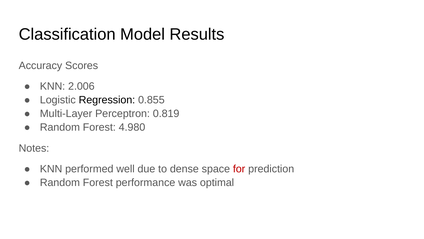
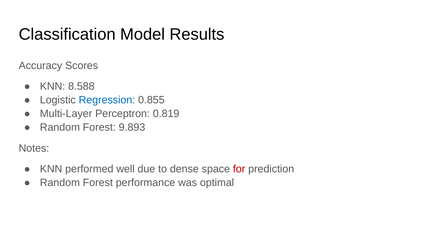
2.006: 2.006 -> 8.588 (81, 86)
Regression colour: black -> blue (107, 100)
4.980: 4.980 -> 9.893 (132, 127)
